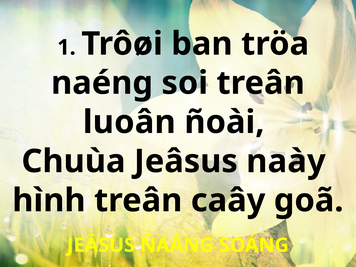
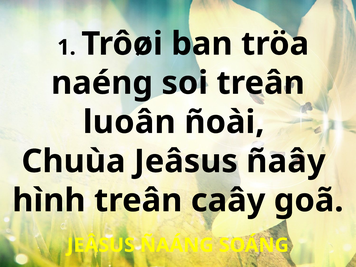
naày: naày -> ñaây (286, 161)
